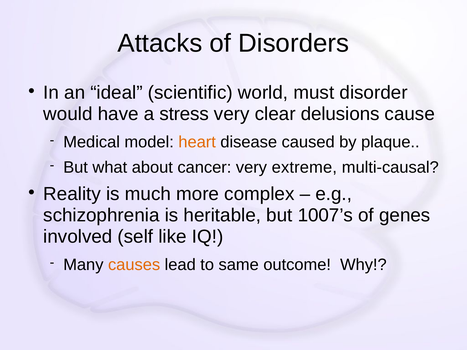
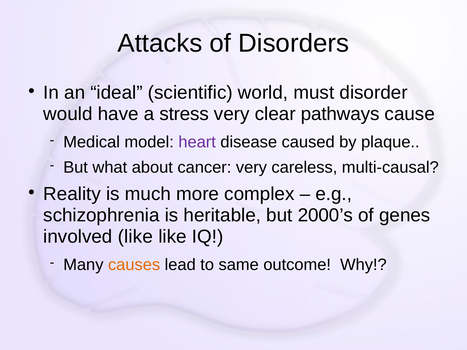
delusions: delusions -> pathways (340, 114)
heart colour: orange -> purple (197, 142)
extreme: extreme -> careless (304, 168)
1007’s: 1007’s -> 2000’s (325, 216)
involved self: self -> like (135, 237)
